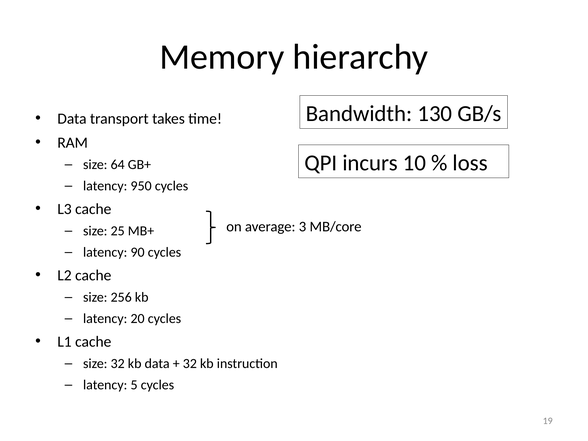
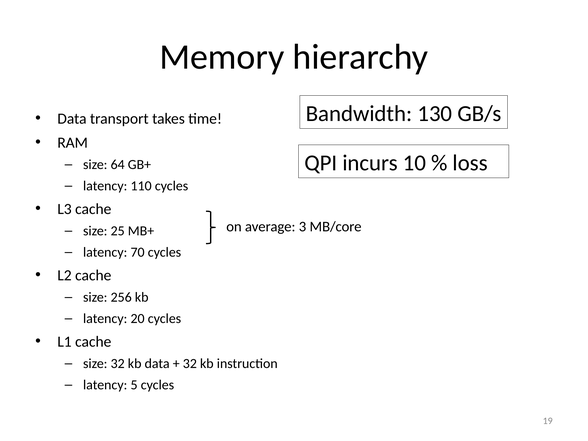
950: 950 -> 110 (141, 186)
90: 90 -> 70 (138, 252)
